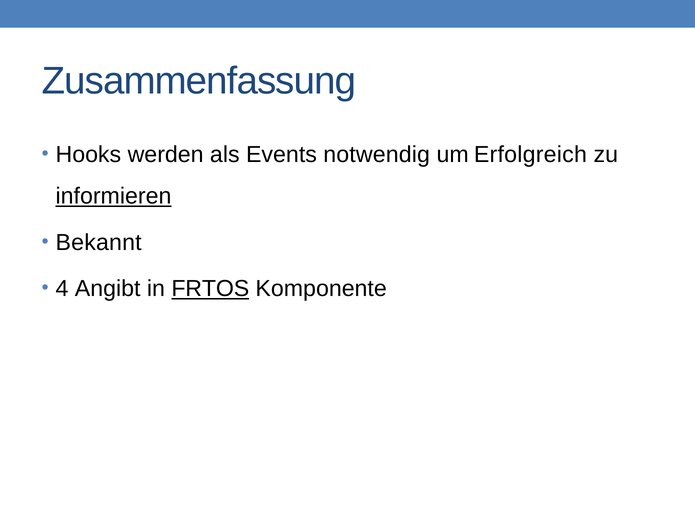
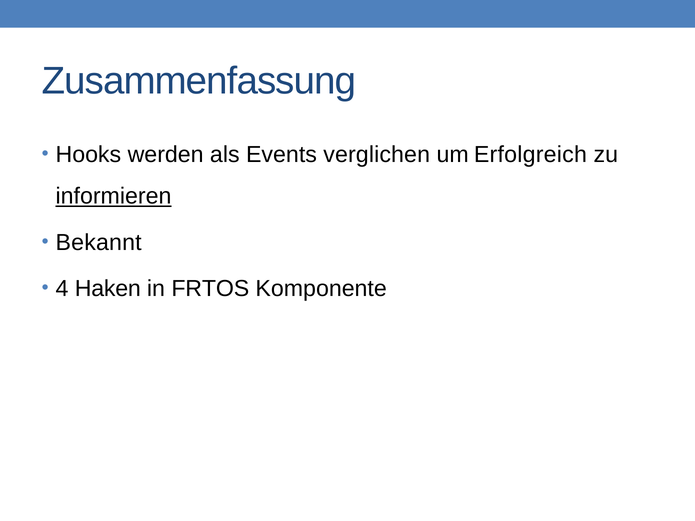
notwendig: notwendig -> verglichen (377, 155)
Angibt: Angibt -> Haken (108, 289)
FRTOS underline: present -> none (210, 289)
